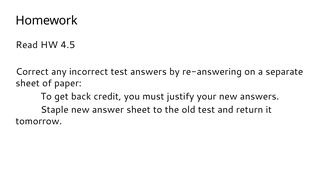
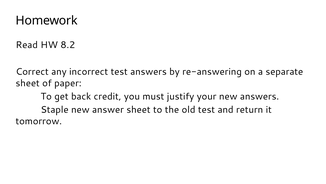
4.5: 4.5 -> 8.2 (68, 45)
